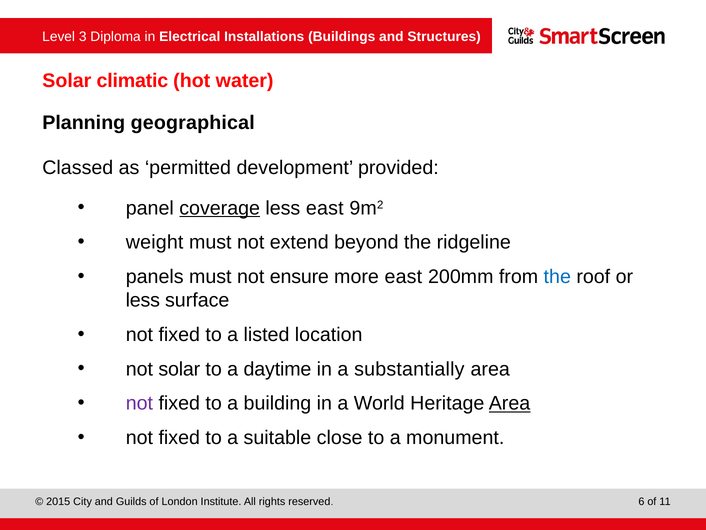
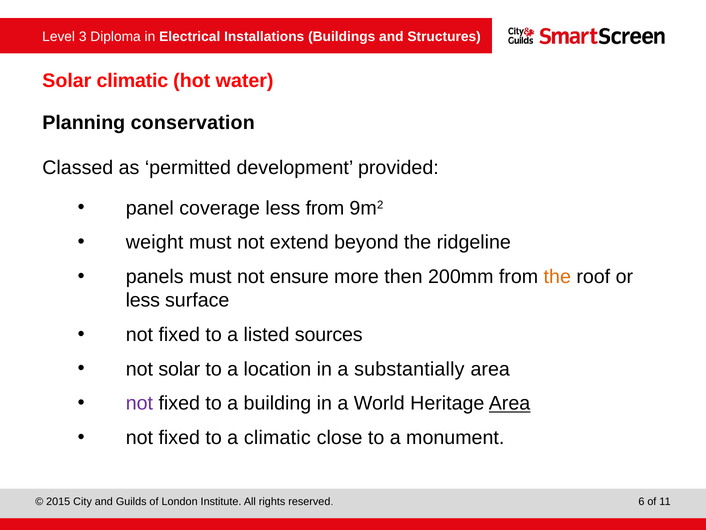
geographical: geographical -> conservation (193, 123)
coverage underline: present -> none (220, 208)
less east: east -> from (325, 208)
more east: east -> then (403, 277)
the colour: blue -> orange (557, 277)
location: location -> sources (329, 334)
daytime: daytime -> location (277, 369)
a suitable: suitable -> climatic (277, 437)
